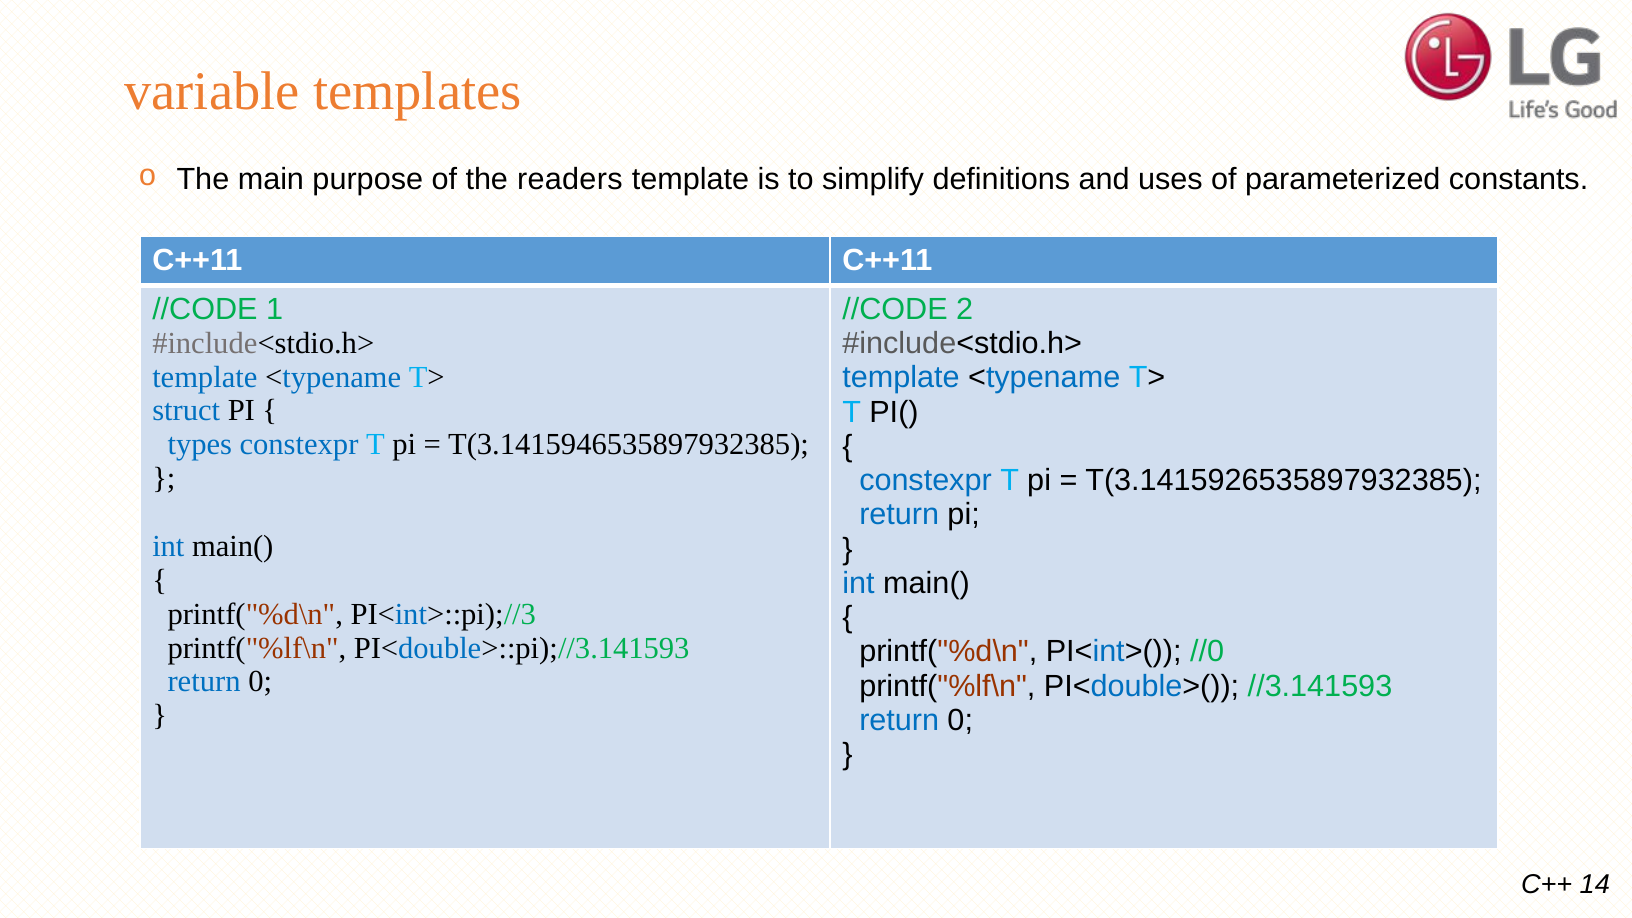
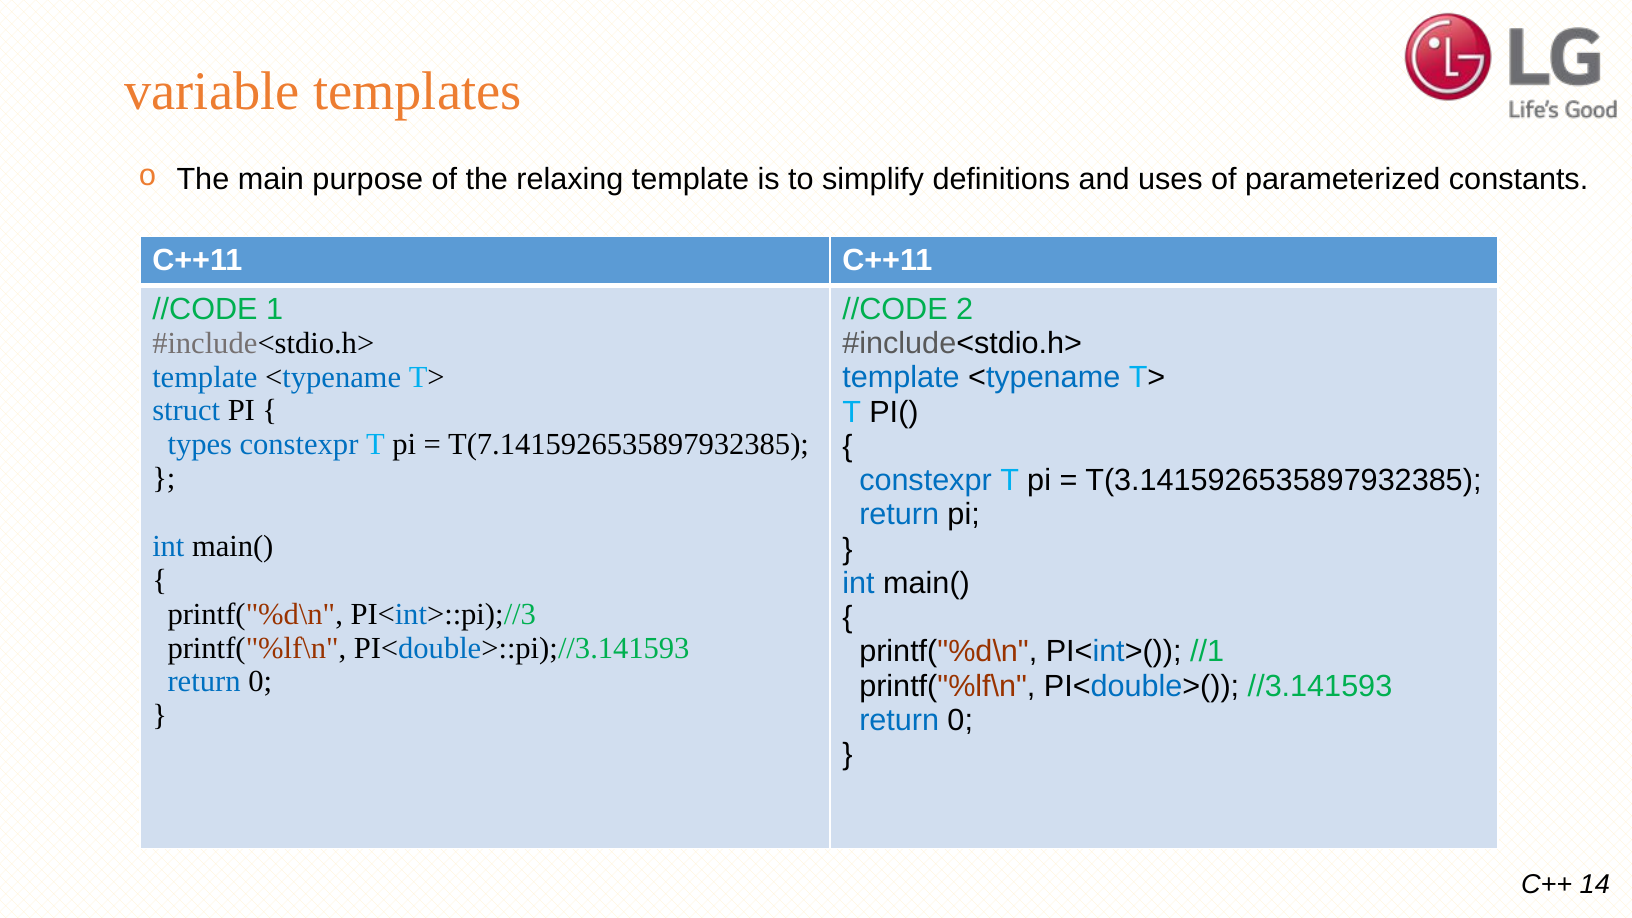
readers: readers -> relaxing (570, 179)
T(3.1415946535897932385: T(3.1415946535897932385 -> T(7.1415926535897932385 (629, 445)
//0: //0 -> //1 (1207, 652)
